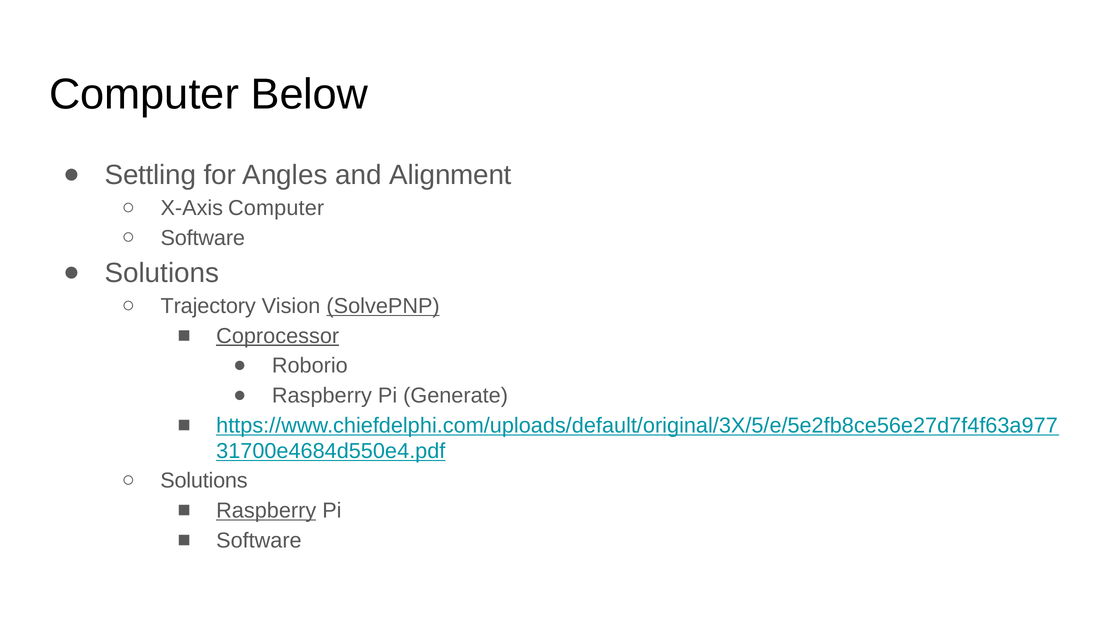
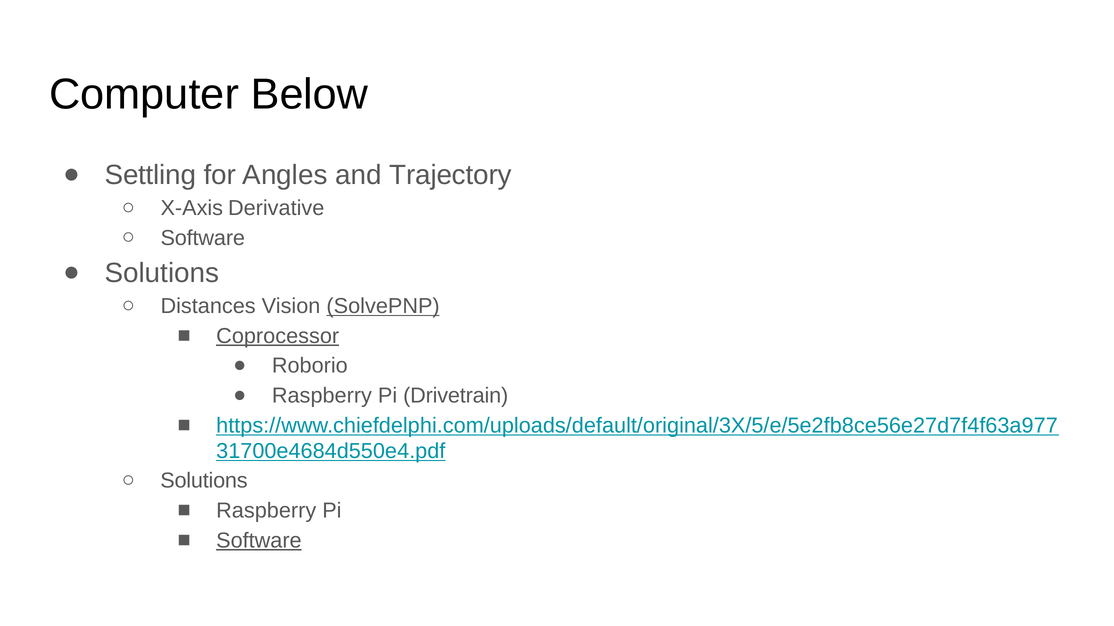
Alignment: Alignment -> Trajectory (451, 175)
X-Axis Computer: Computer -> Derivative (276, 208)
Trajectory: Trajectory -> Distances (208, 306)
Generate: Generate -> Drivetrain (456, 396)
Raspberry underline: present -> none (266, 511)
Software underline: none -> present (259, 541)
